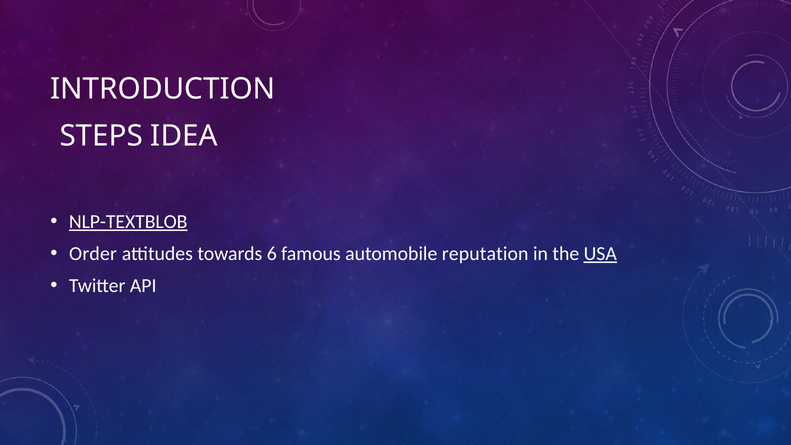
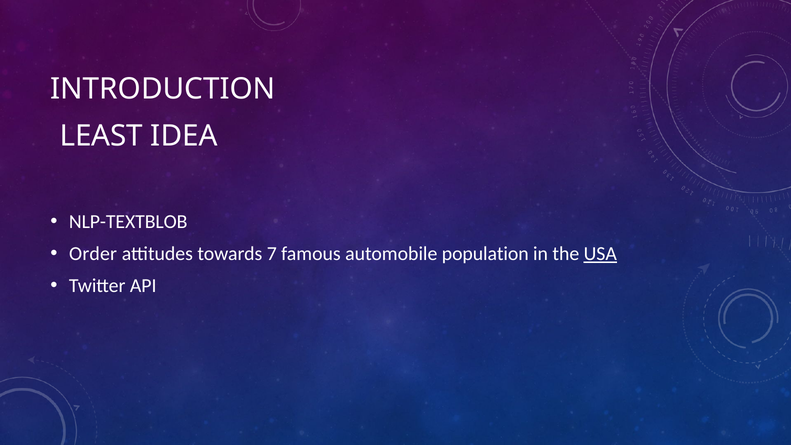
STEPS: STEPS -> LEAST (101, 136)
NLP-TEXTBLOB underline: present -> none (128, 222)
6: 6 -> 7 (272, 254)
reputation: reputation -> population (485, 254)
